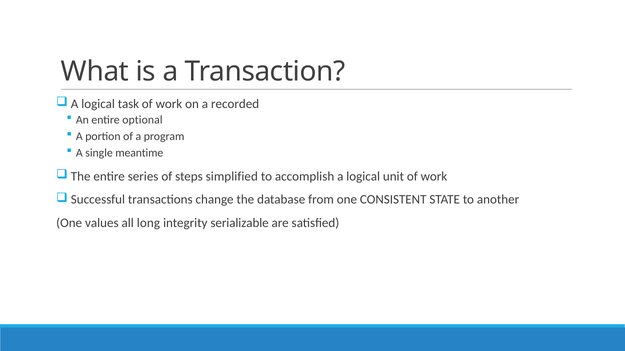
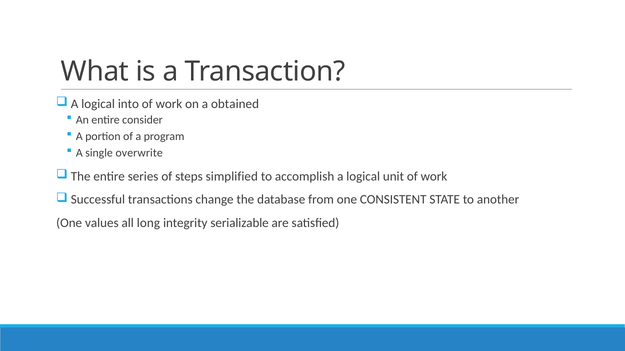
task: task -> into (128, 104)
recorded: recorded -> obtained (235, 104)
optional: optional -> consider (143, 120)
meantime: meantime -> overwrite (139, 153)
